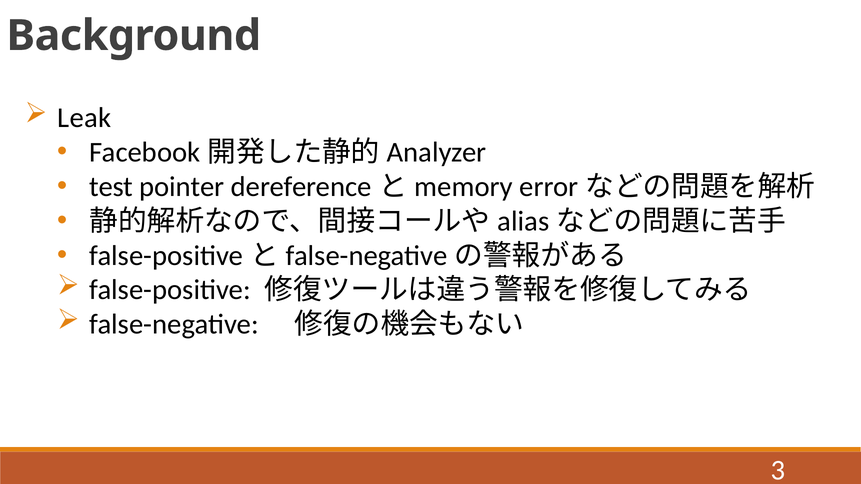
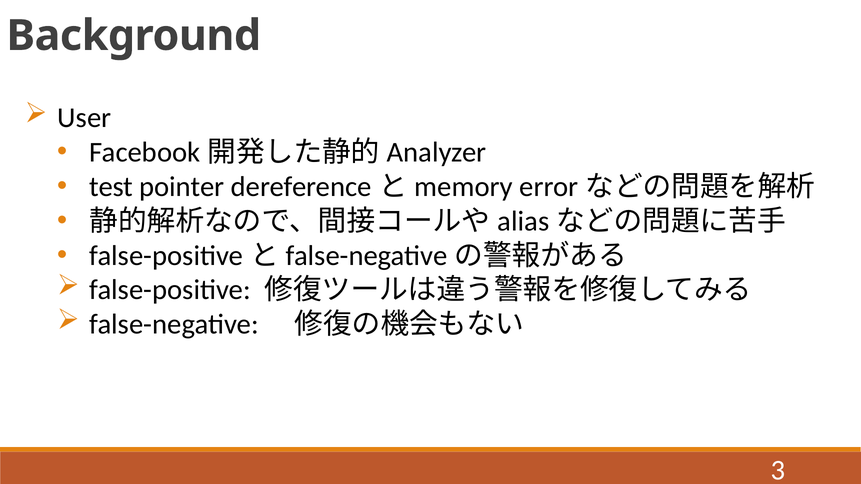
Leak: Leak -> User (84, 118)
